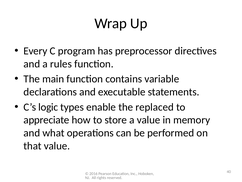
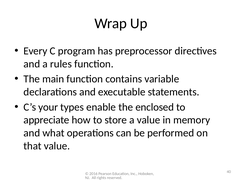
logic: logic -> your (48, 107)
replaced: replaced -> enclosed (155, 107)
